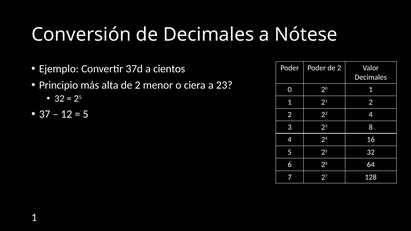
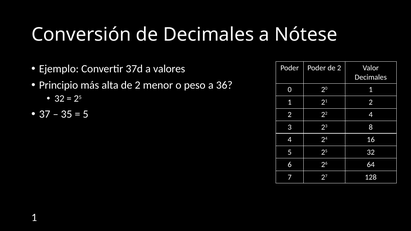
cientos: cientos -> valores (169, 69)
ciera: ciera -> peso (195, 85)
a 23: 23 -> 36 (224, 85)
12: 12 -> 35 (67, 114)
